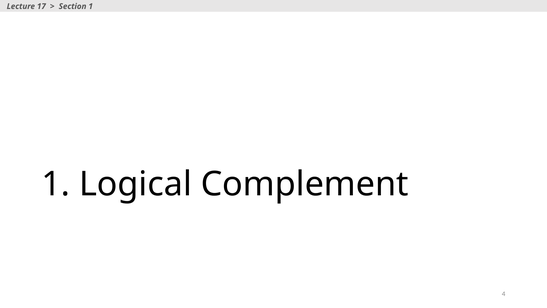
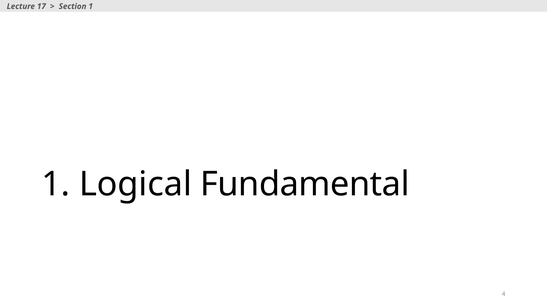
Complement: Complement -> Fundamental (305, 184)
